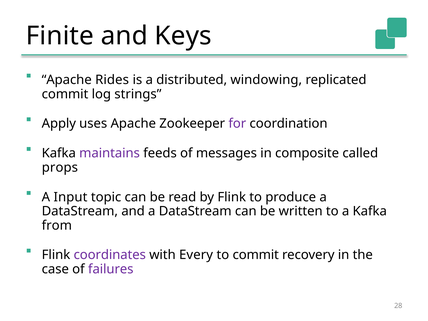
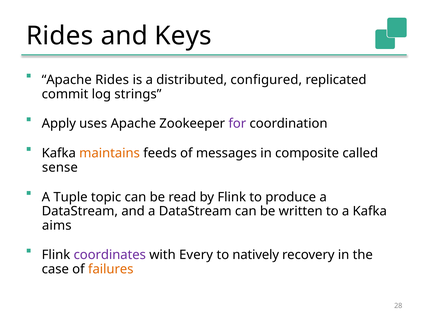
Finite: Finite -> Rides (60, 36)
windowing: windowing -> configured (266, 80)
maintains colour: purple -> orange (110, 153)
props: props -> sense (60, 167)
Input: Input -> Tuple (71, 197)
from: from -> aims (57, 225)
to commit: commit -> natively (256, 255)
failures colour: purple -> orange (111, 269)
